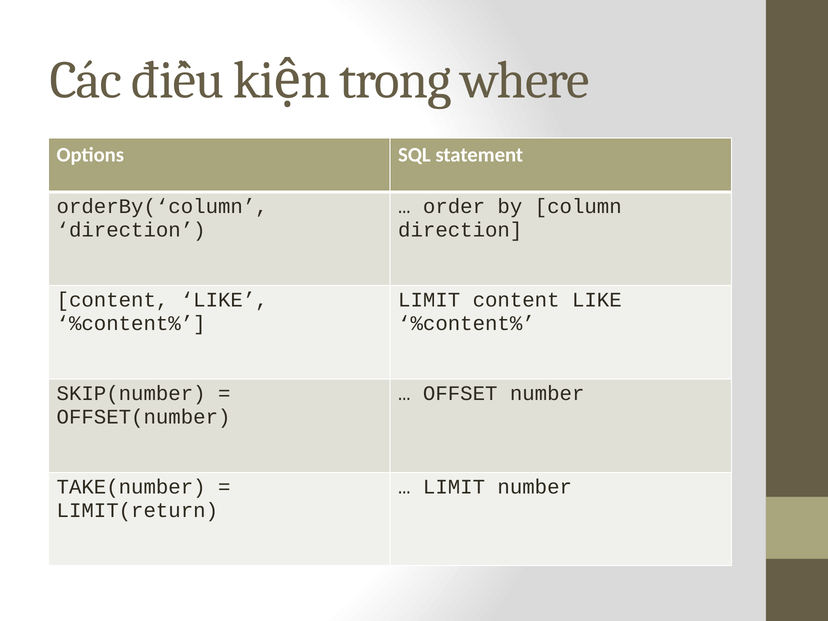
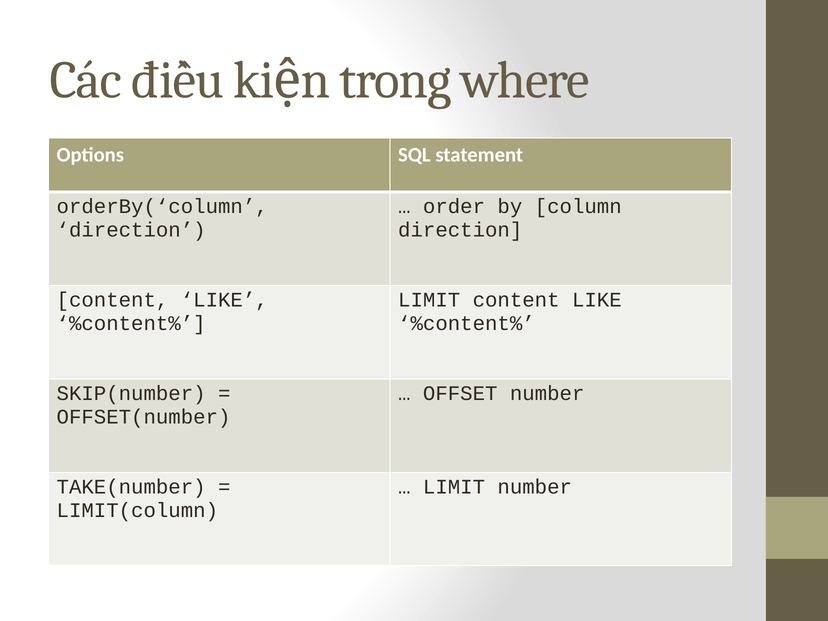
LIMIT(return: LIMIT(return -> LIMIT(column (137, 510)
